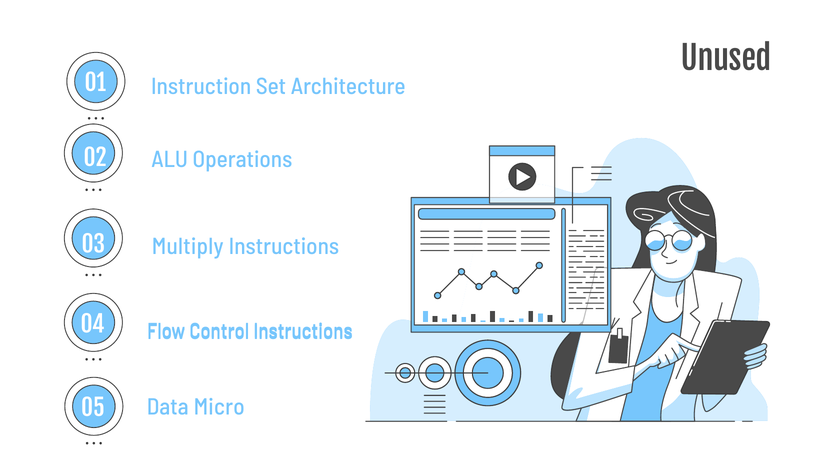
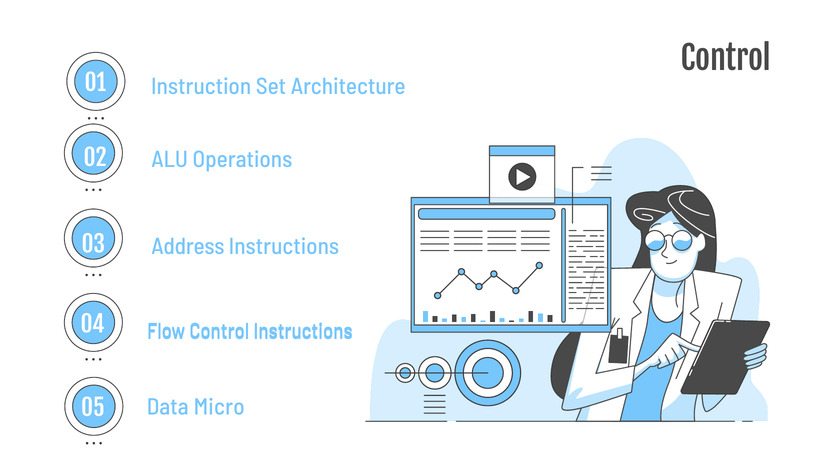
Unused: Unused -> Control (726, 59)
Multiply: Multiply -> Address (188, 247)
